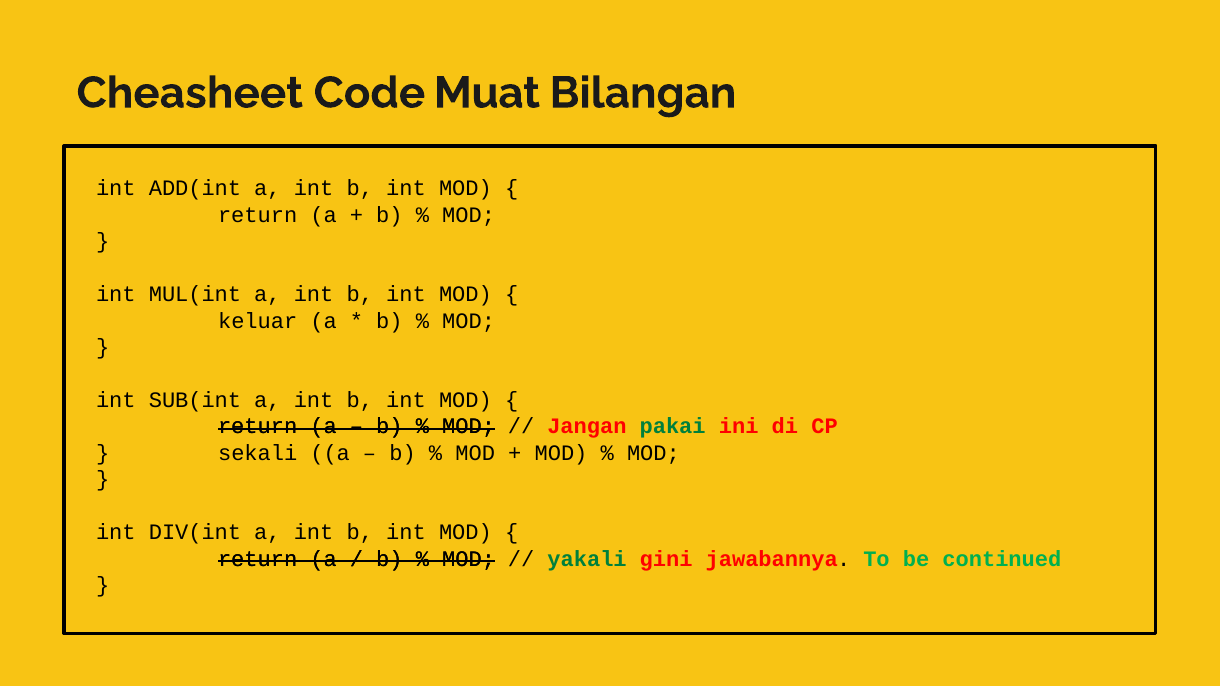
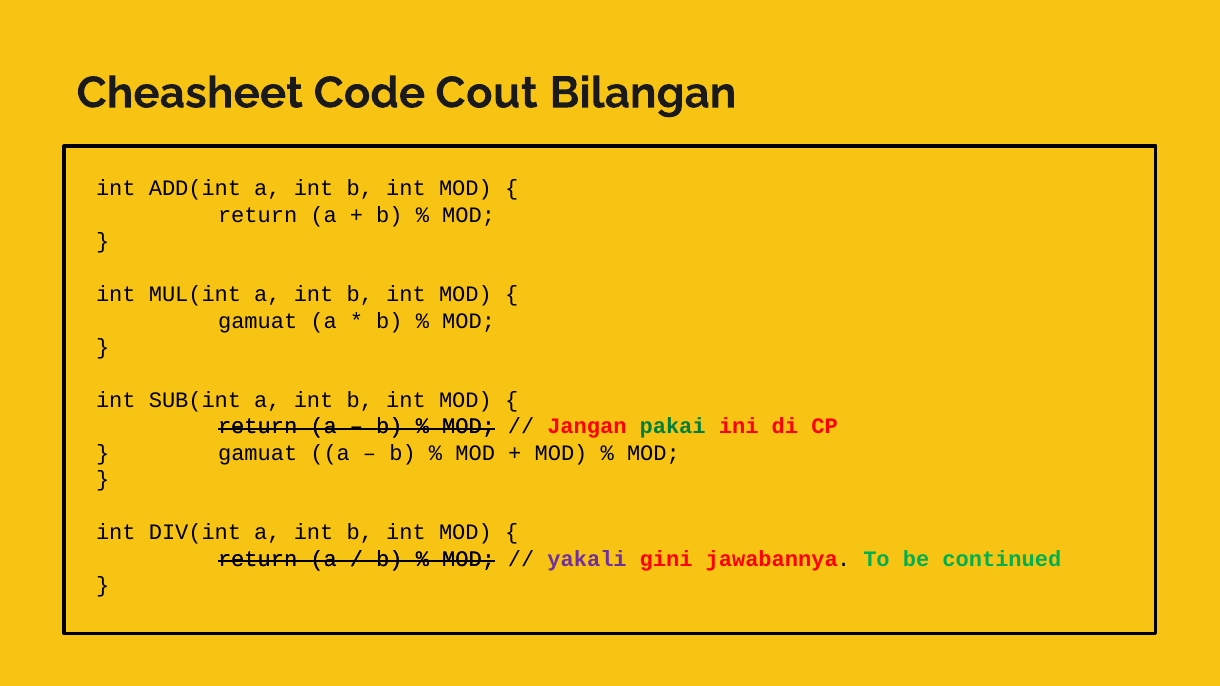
Muat: Muat -> Cout (487, 93)
keluar: keluar -> gamuat (258, 321)
sekali: sekali -> gamuat (258, 453)
yakali colour: green -> purple (587, 559)
